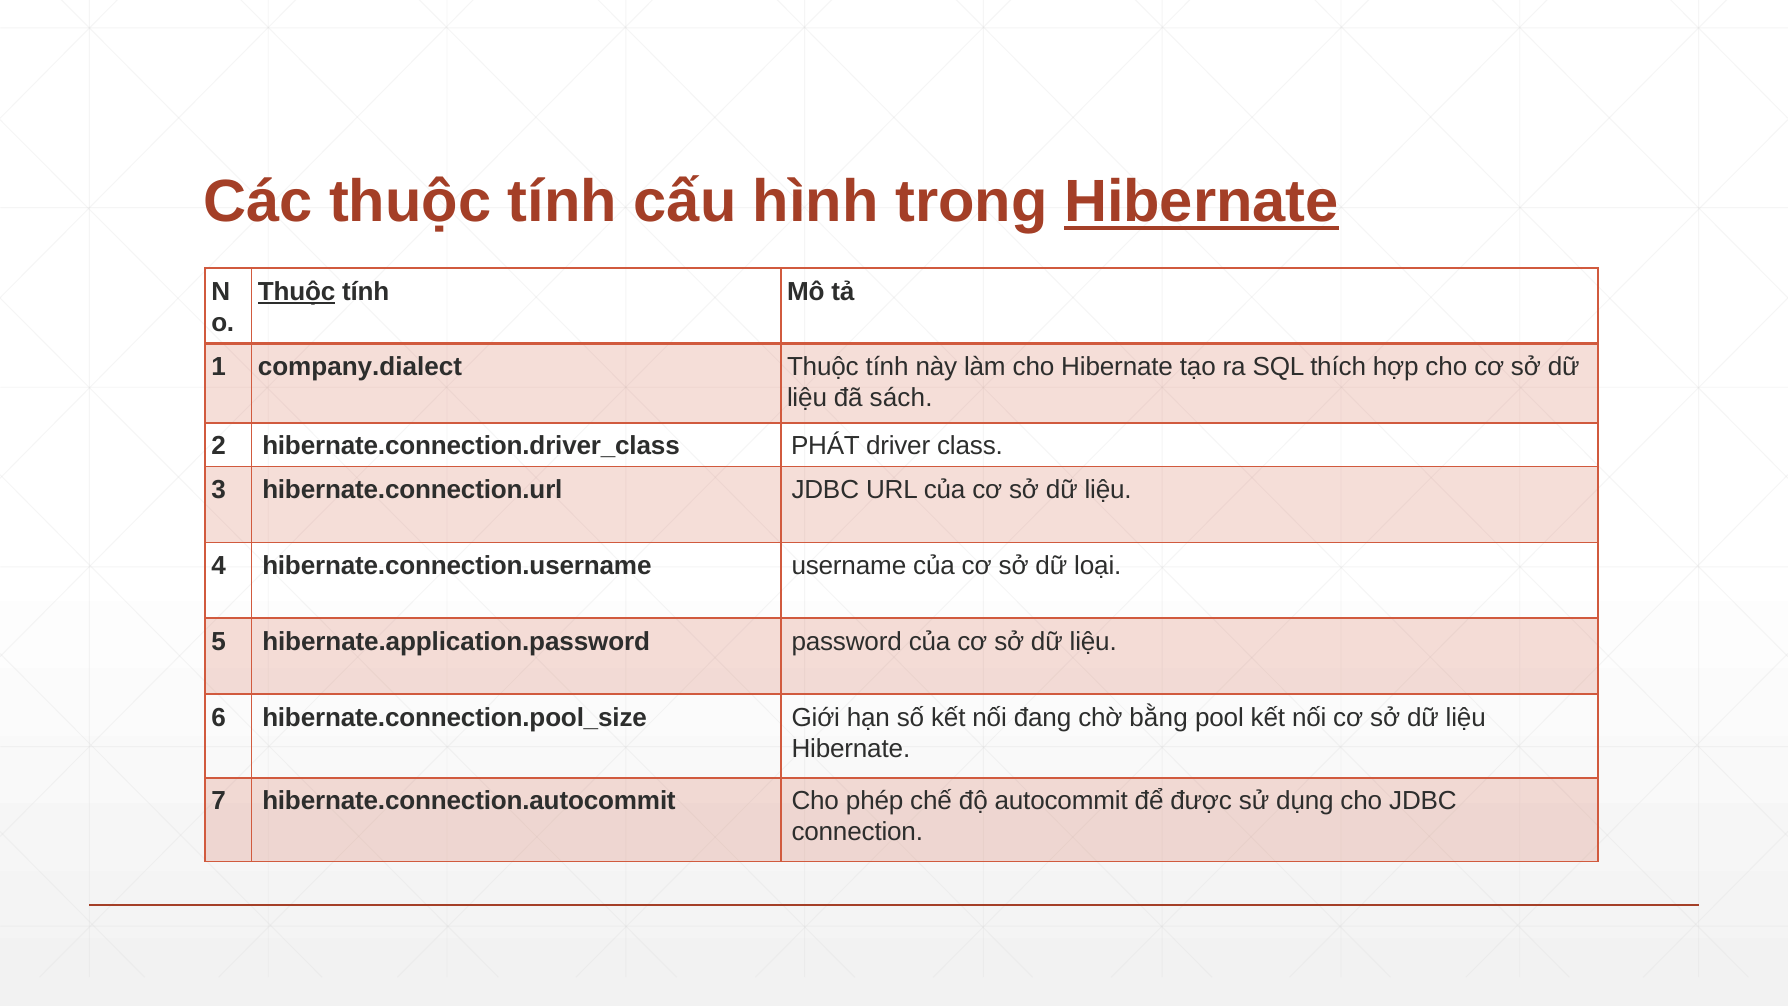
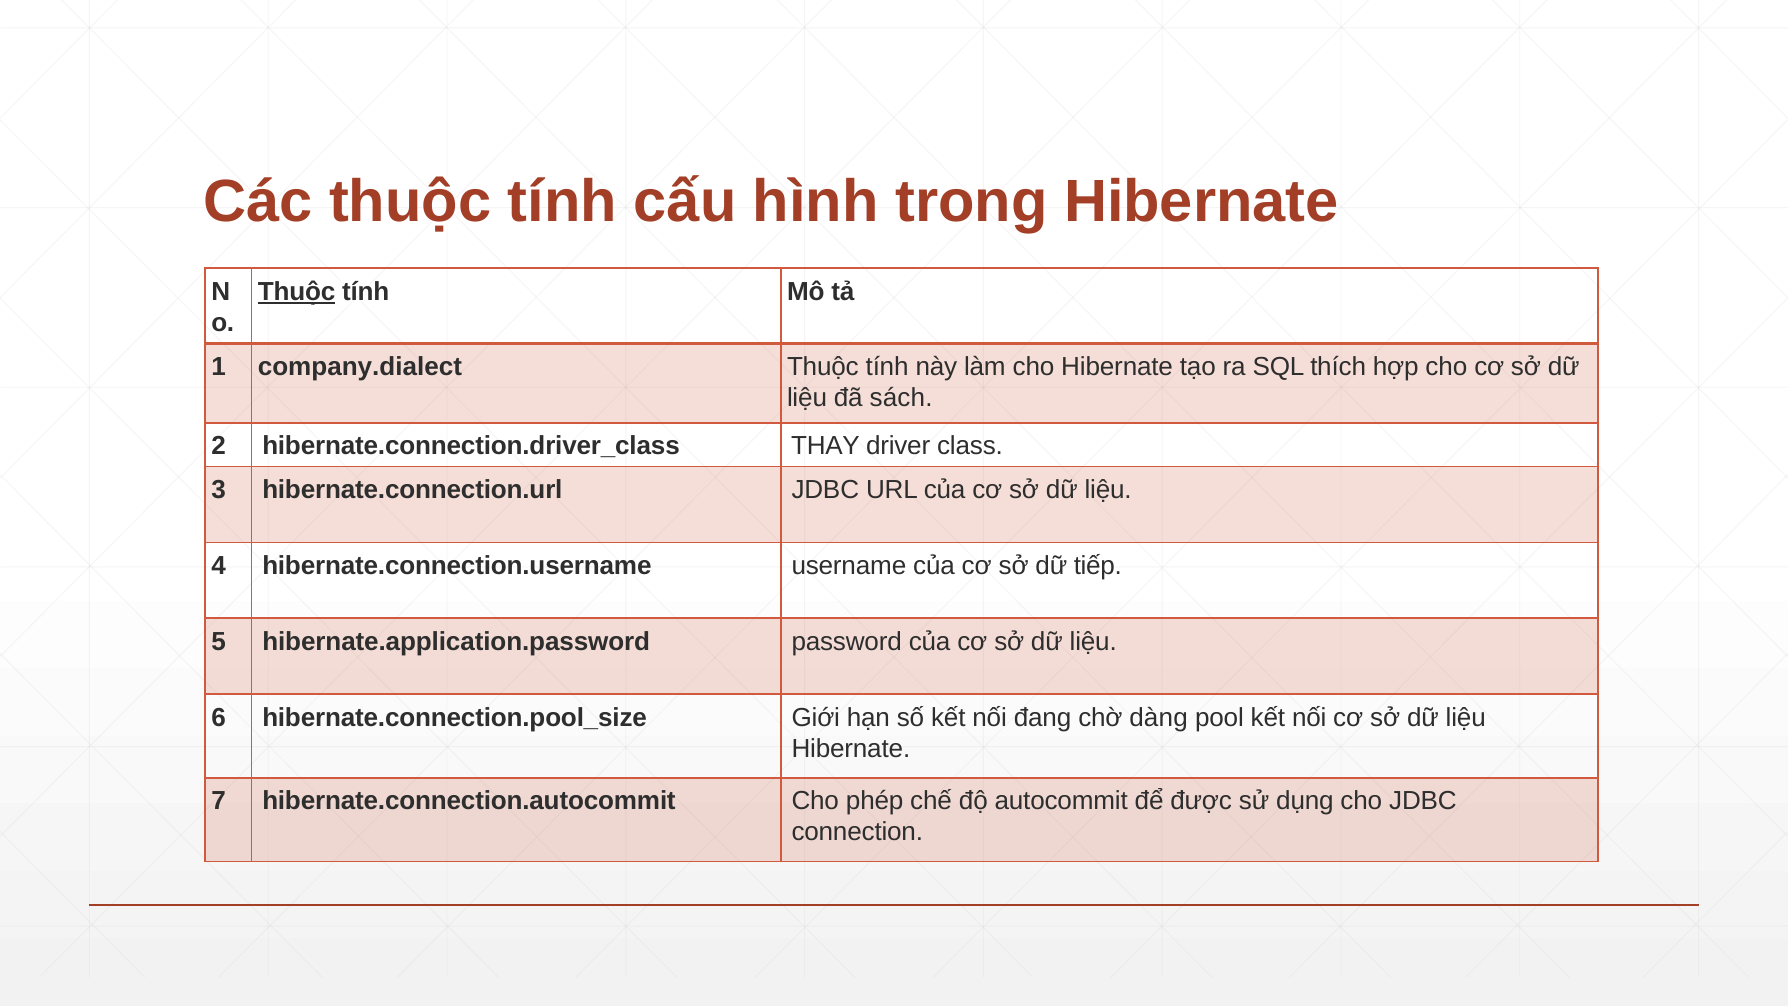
Hibernate underline: present -> none (1201, 202)
PHÁT: PHÁT -> THAY (825, 446)
loại: loại -> tiếp (1098, 566)
bằng: bằng -> dàng (1159, 717)
